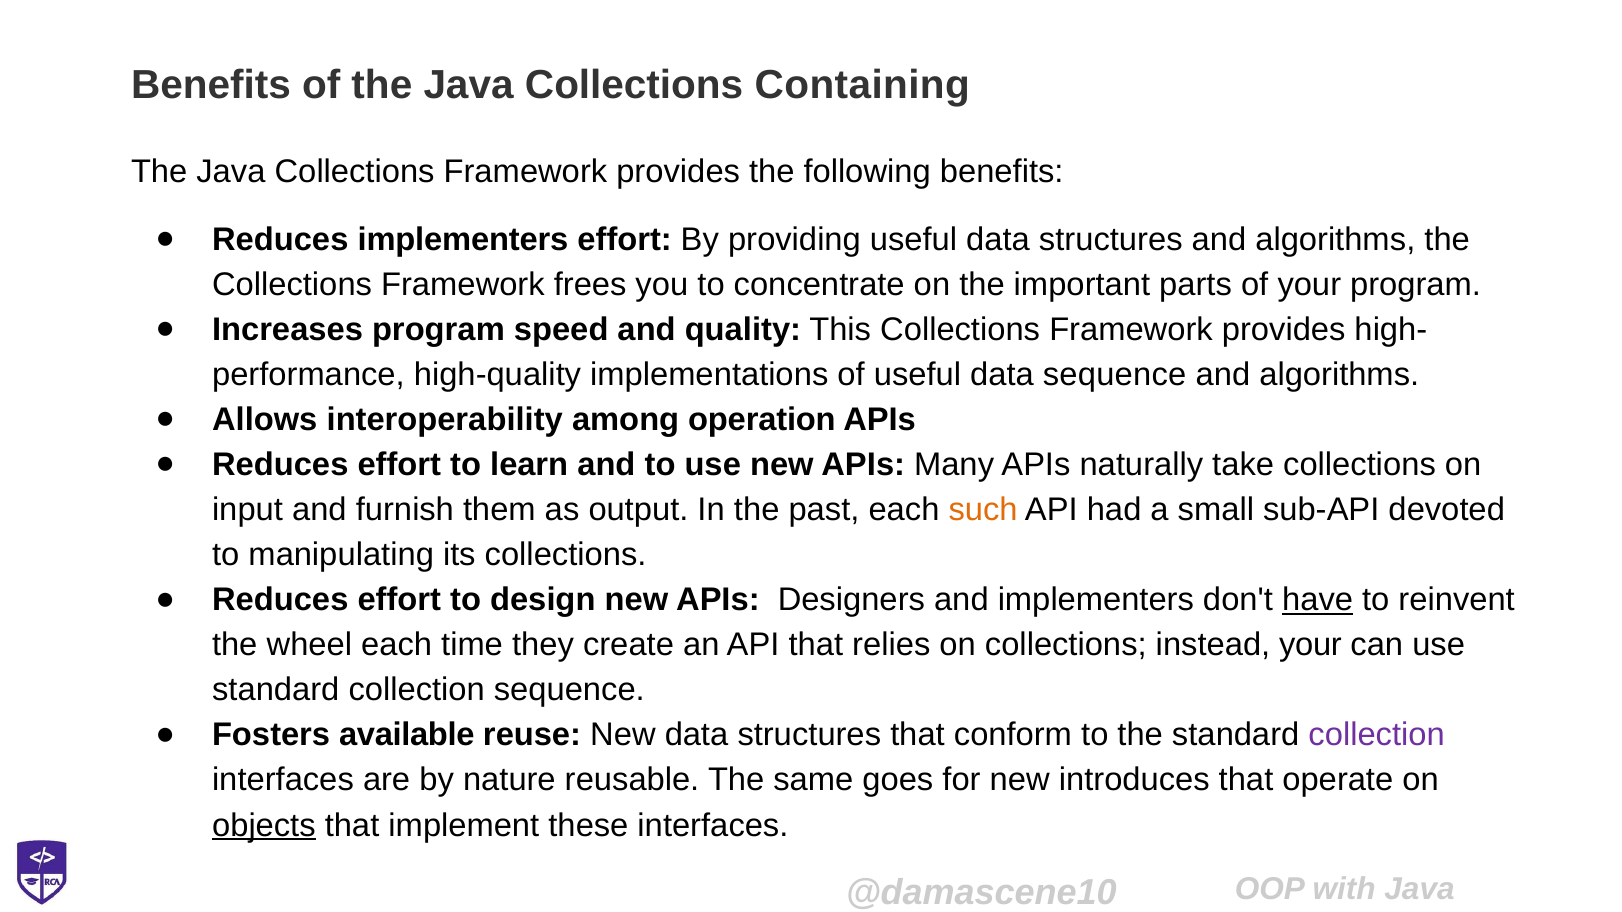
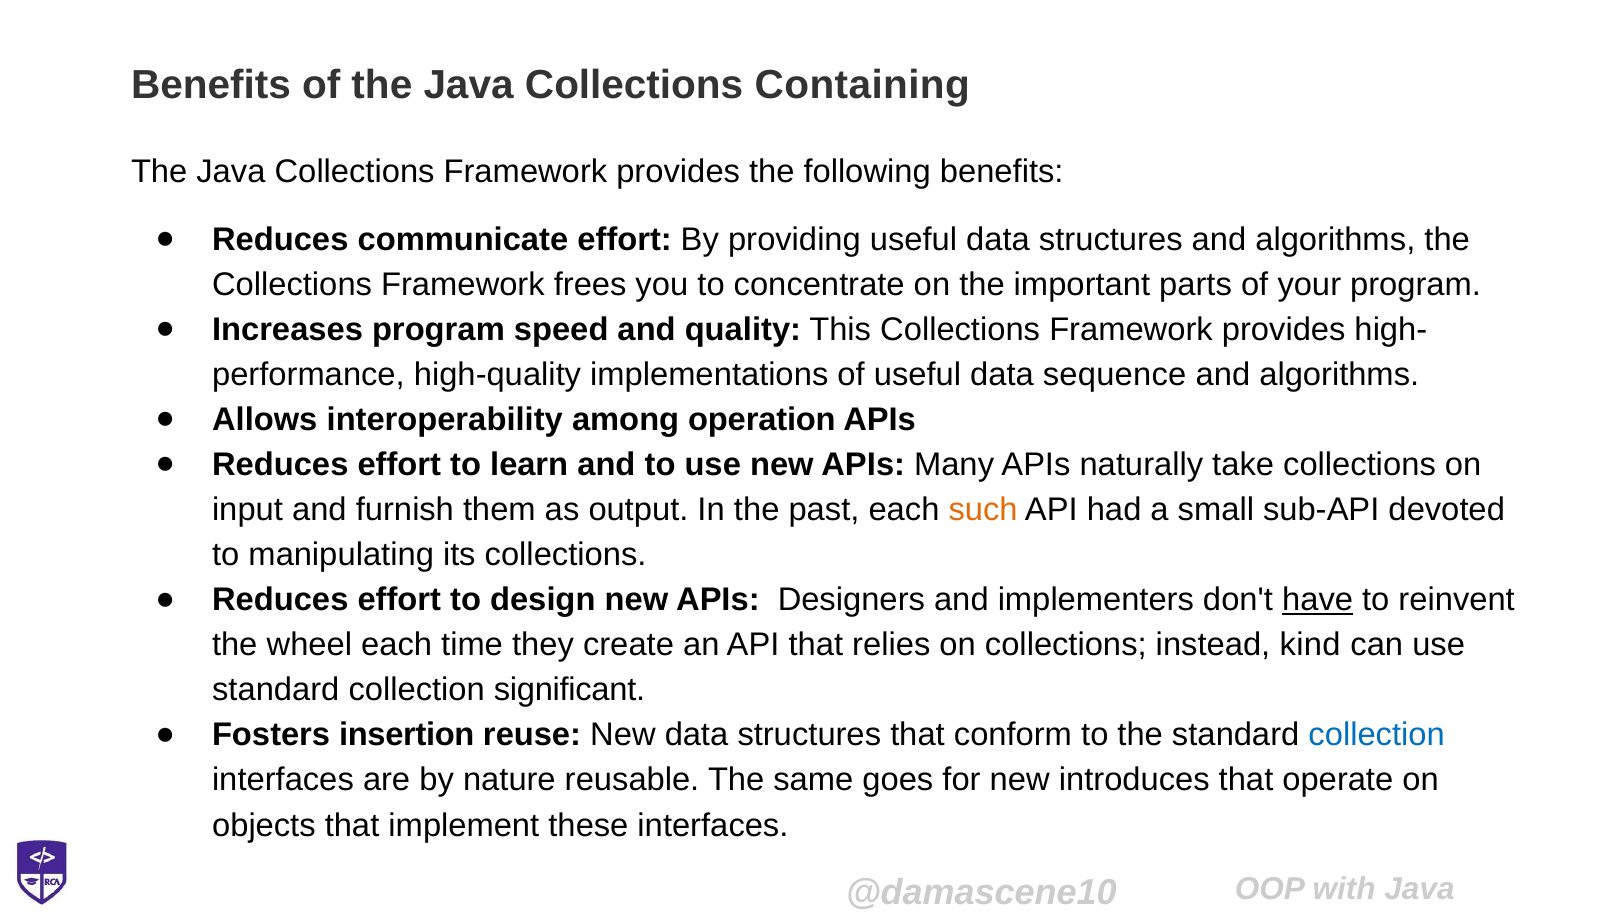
Reduces implementers: implementers -> communicate (463, 240)
instead your: your -> kind (1310, 645)
collection sequence: sequence -> significant (569, 690)
available: available -> insertion (407, 735)
collection colour: purple -> blue (1377, 735)
objects underline: present -> none (264, 826)
